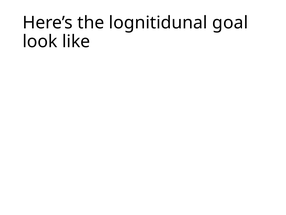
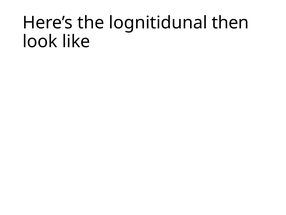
goal: goal -> then (230, 23)
